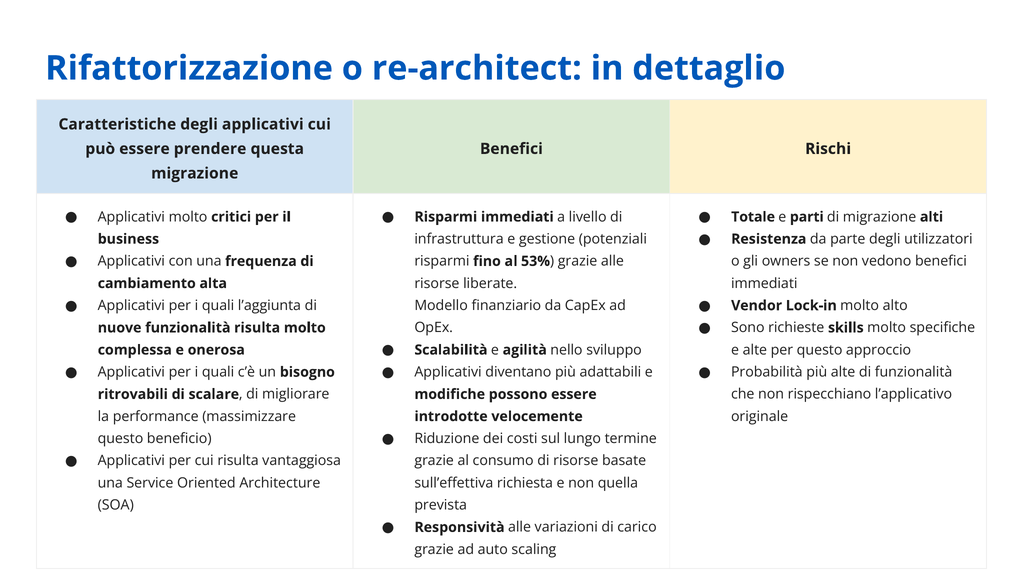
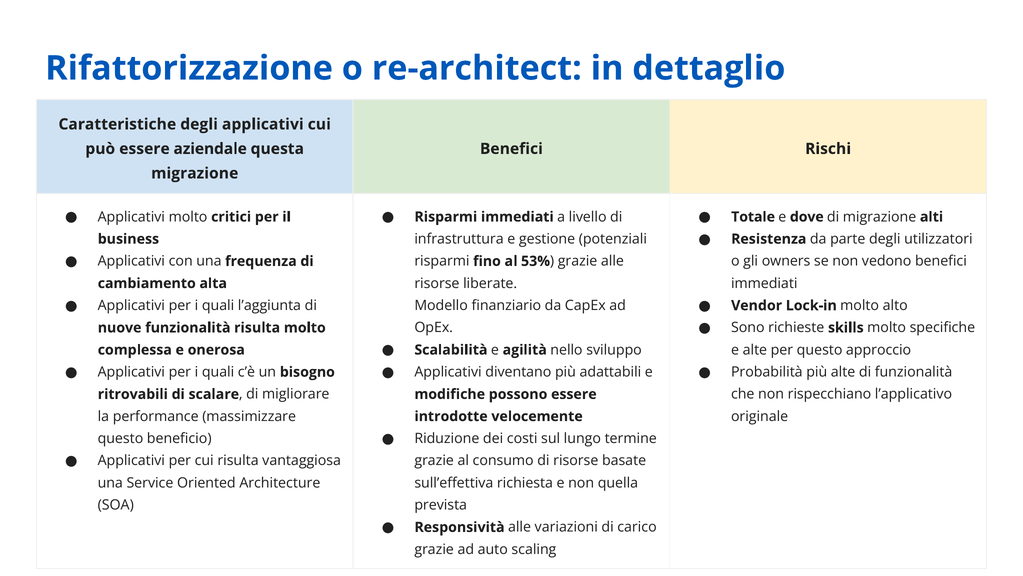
prendere: prendere -> aziendale (210, 149)
parti: parti -> dove (807, 217)
